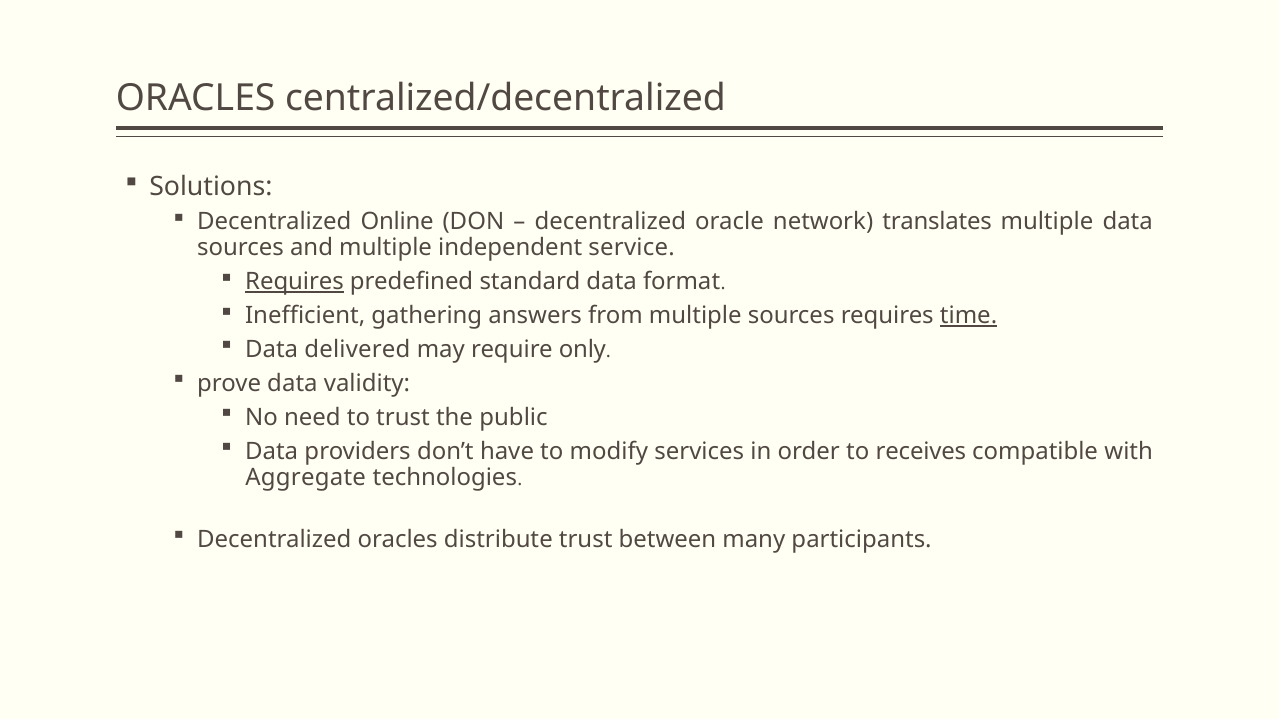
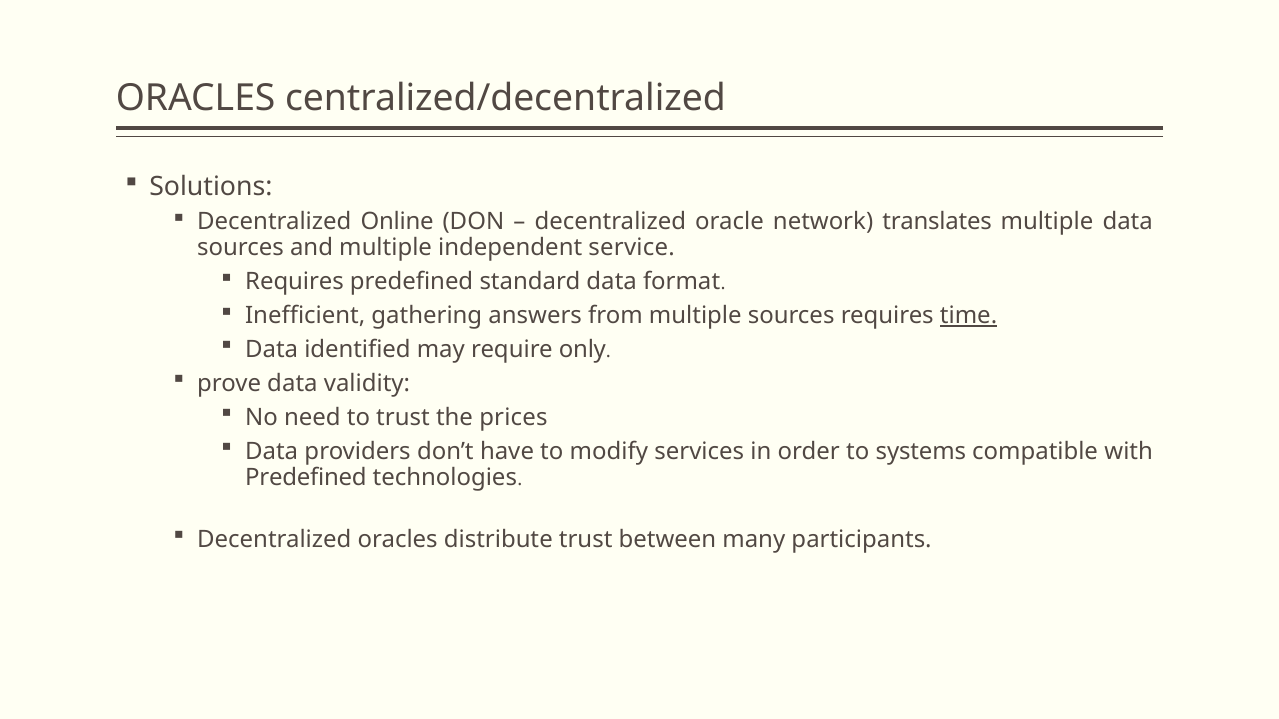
Requires underline: present -> none (295, 282)
delivered: delivered -> identified (358, 350)
public: public -> prices (513, 418)
receives: receives -> systems (921, 452)
Aggregate: Aggregate -> Predefined (306, 477)
